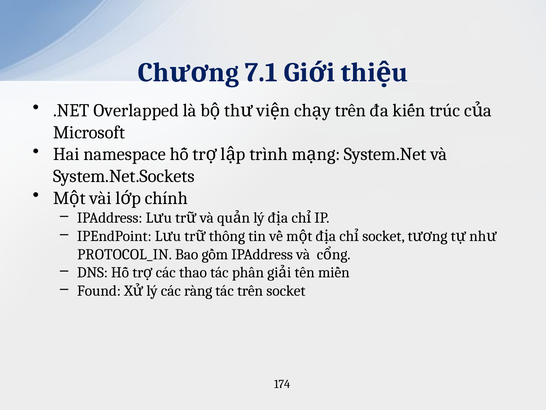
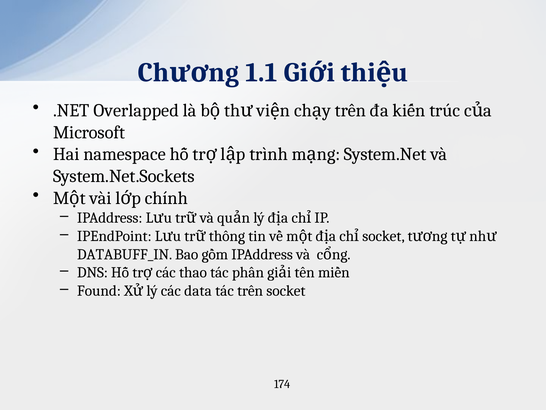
7.1: 7.1 -> 1.1 (261, 73)
PROTOCOL_IN: PROTOCOL_IN -> DATABUFF_IN (125, 254)
ràng: ràng -> data (198, 291)
